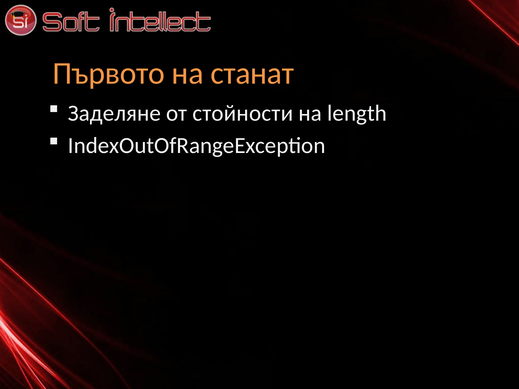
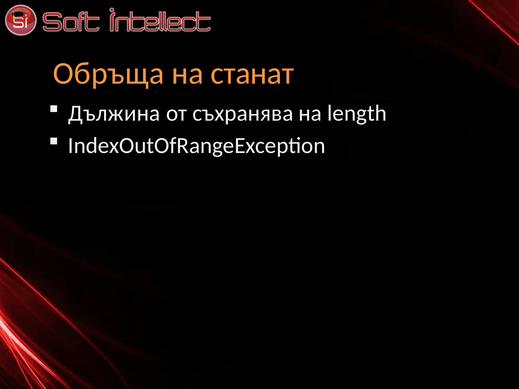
Първото: Първото -> Обръща (108, 74)
Заделяне: Заделяне -> Дължина (114, 113)
стойности: стойности -> съхранява (243, 113)
